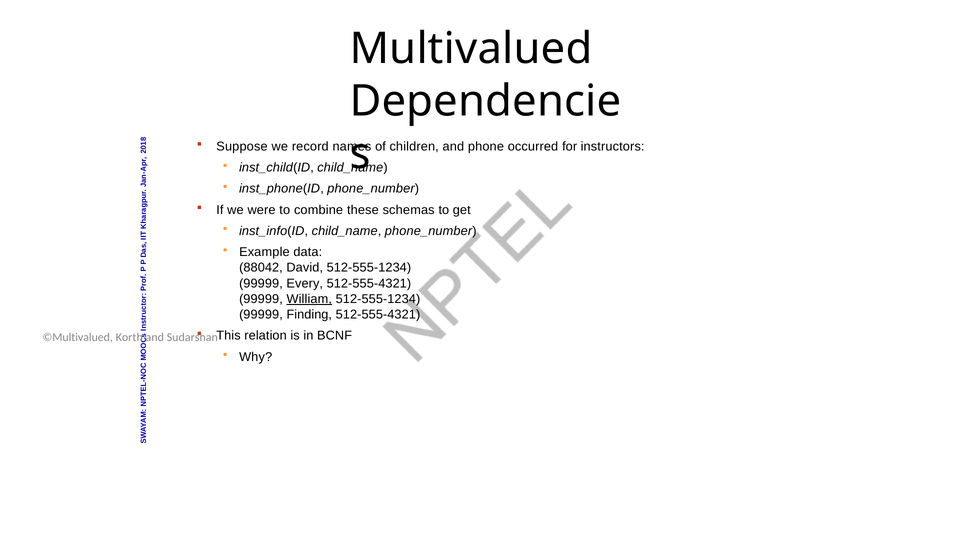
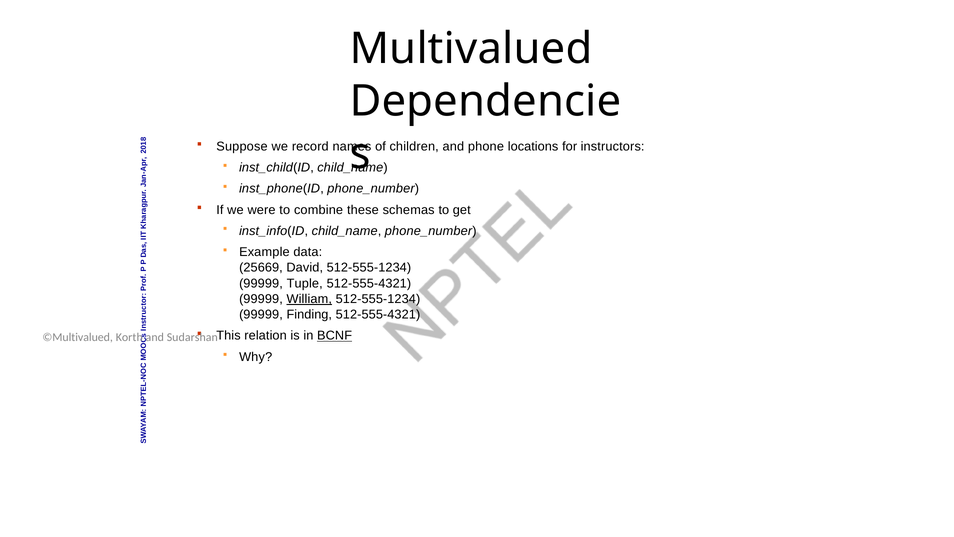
occurred: occurred -> locations (533, 146)
88042: 88042 -> 25669 (261, 268)
Every: Every -> Tuple (305, 283)
BCNF underline: none -> present (335, 336)
